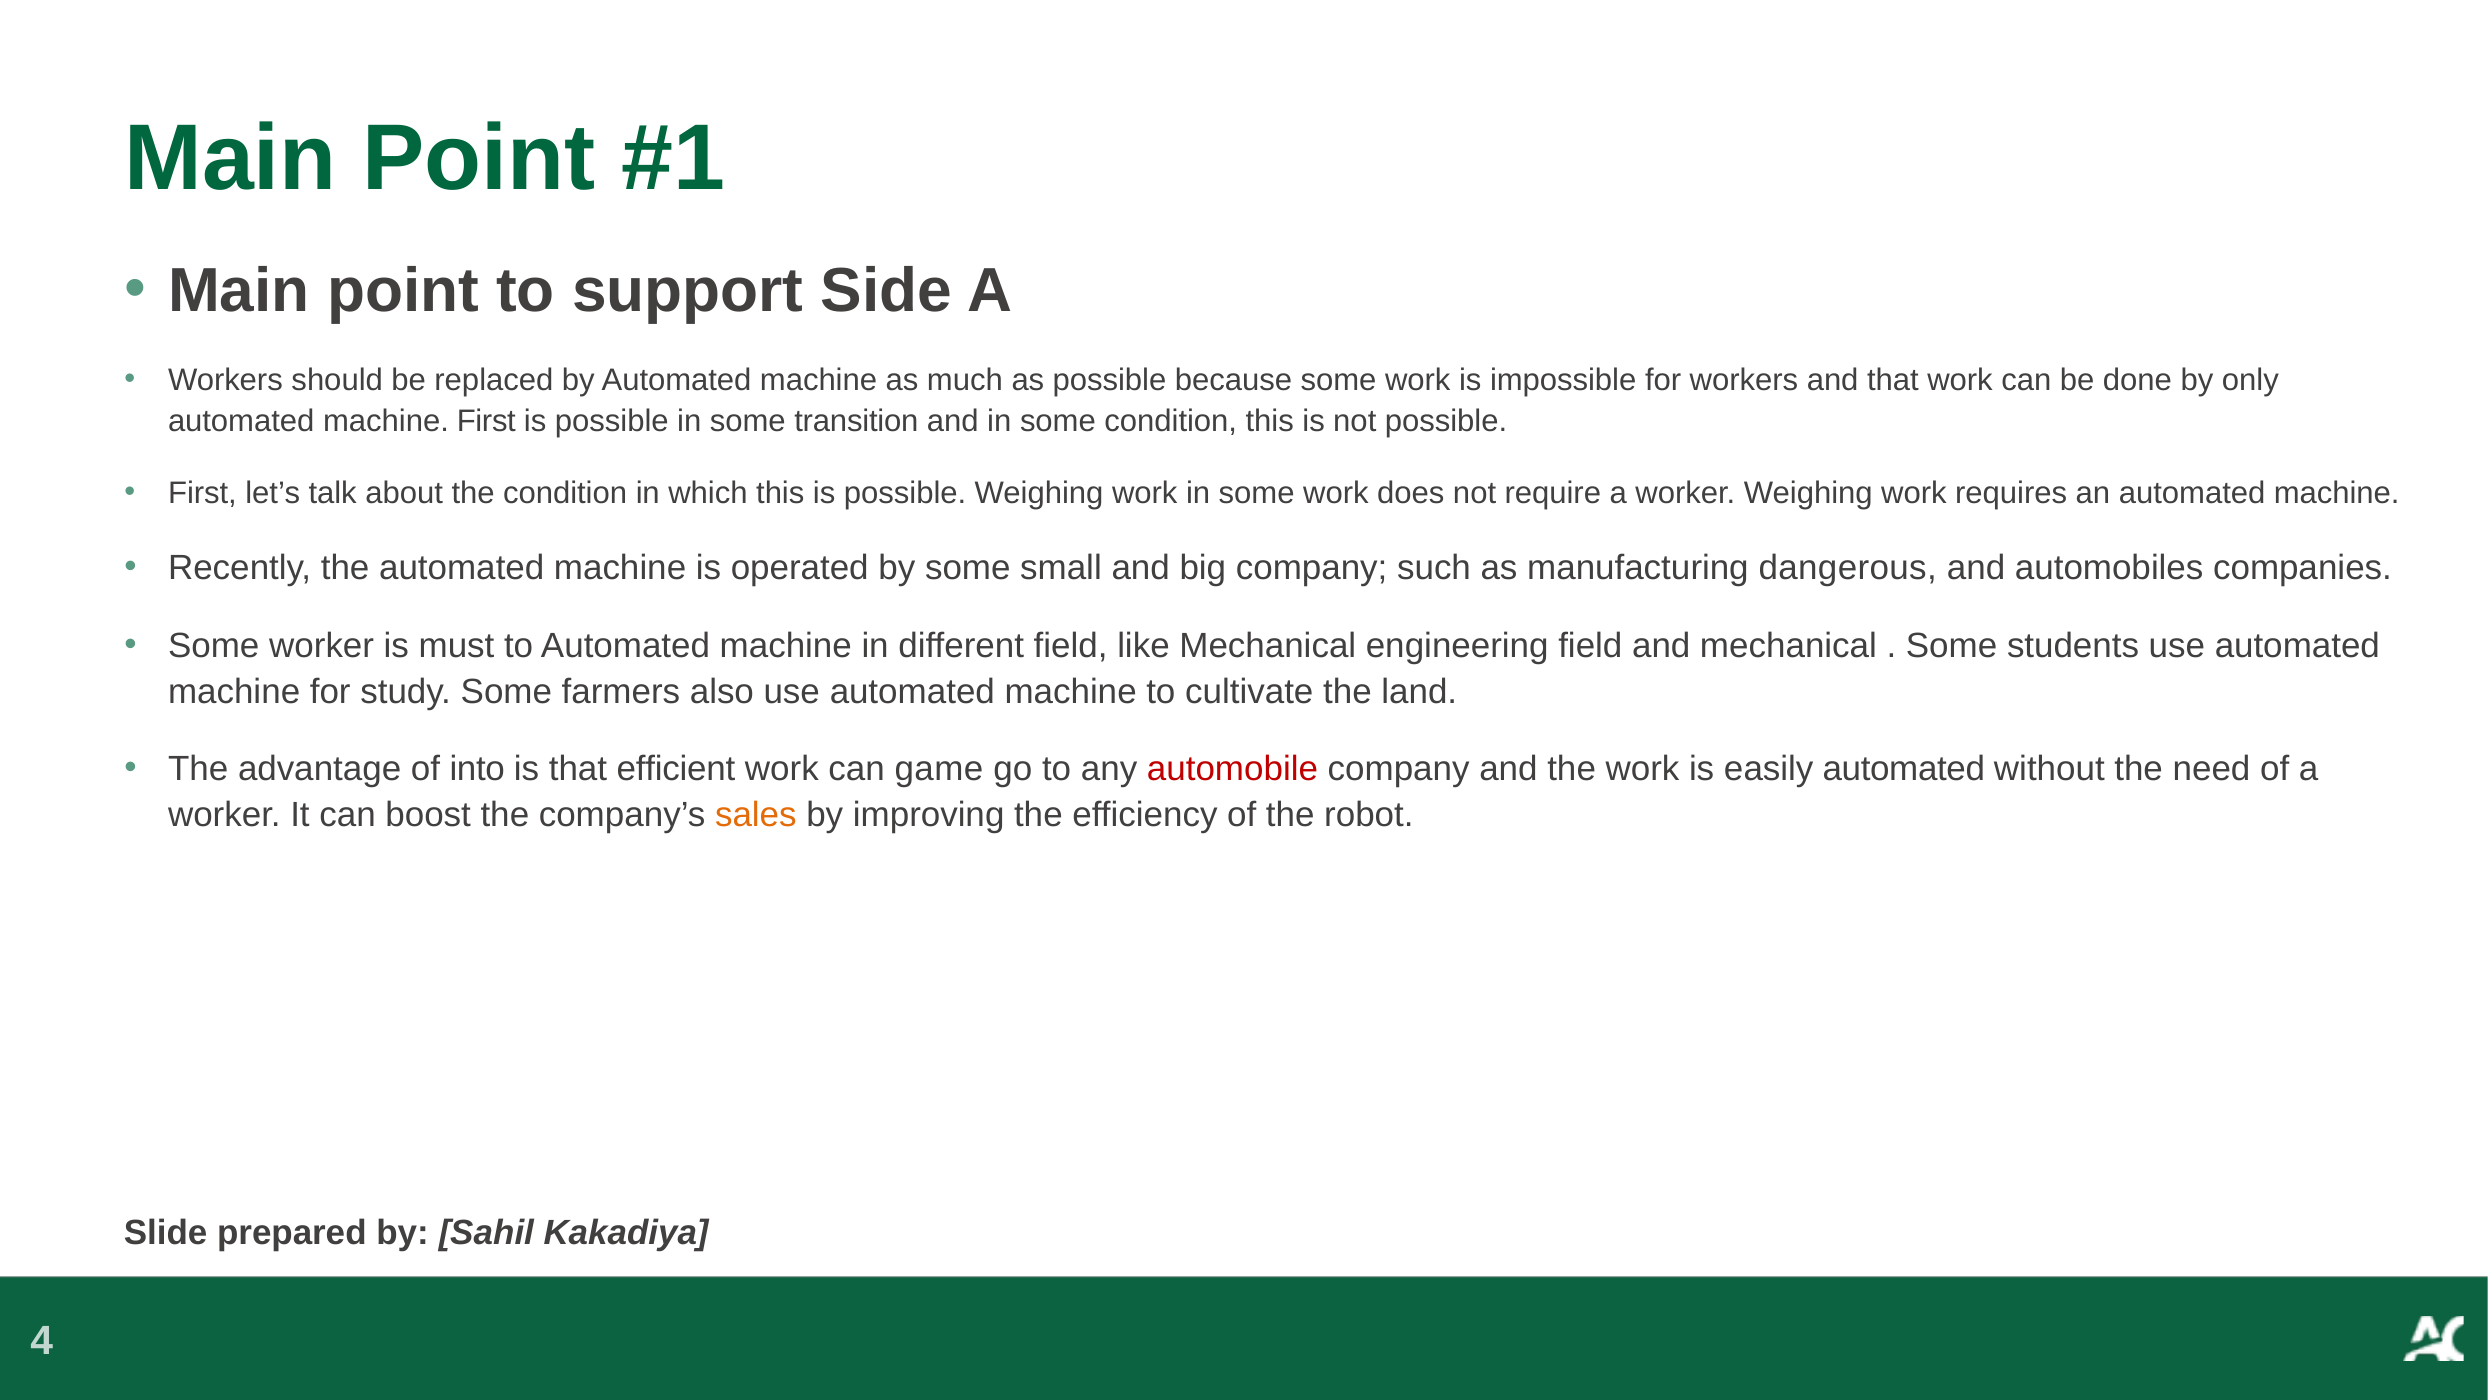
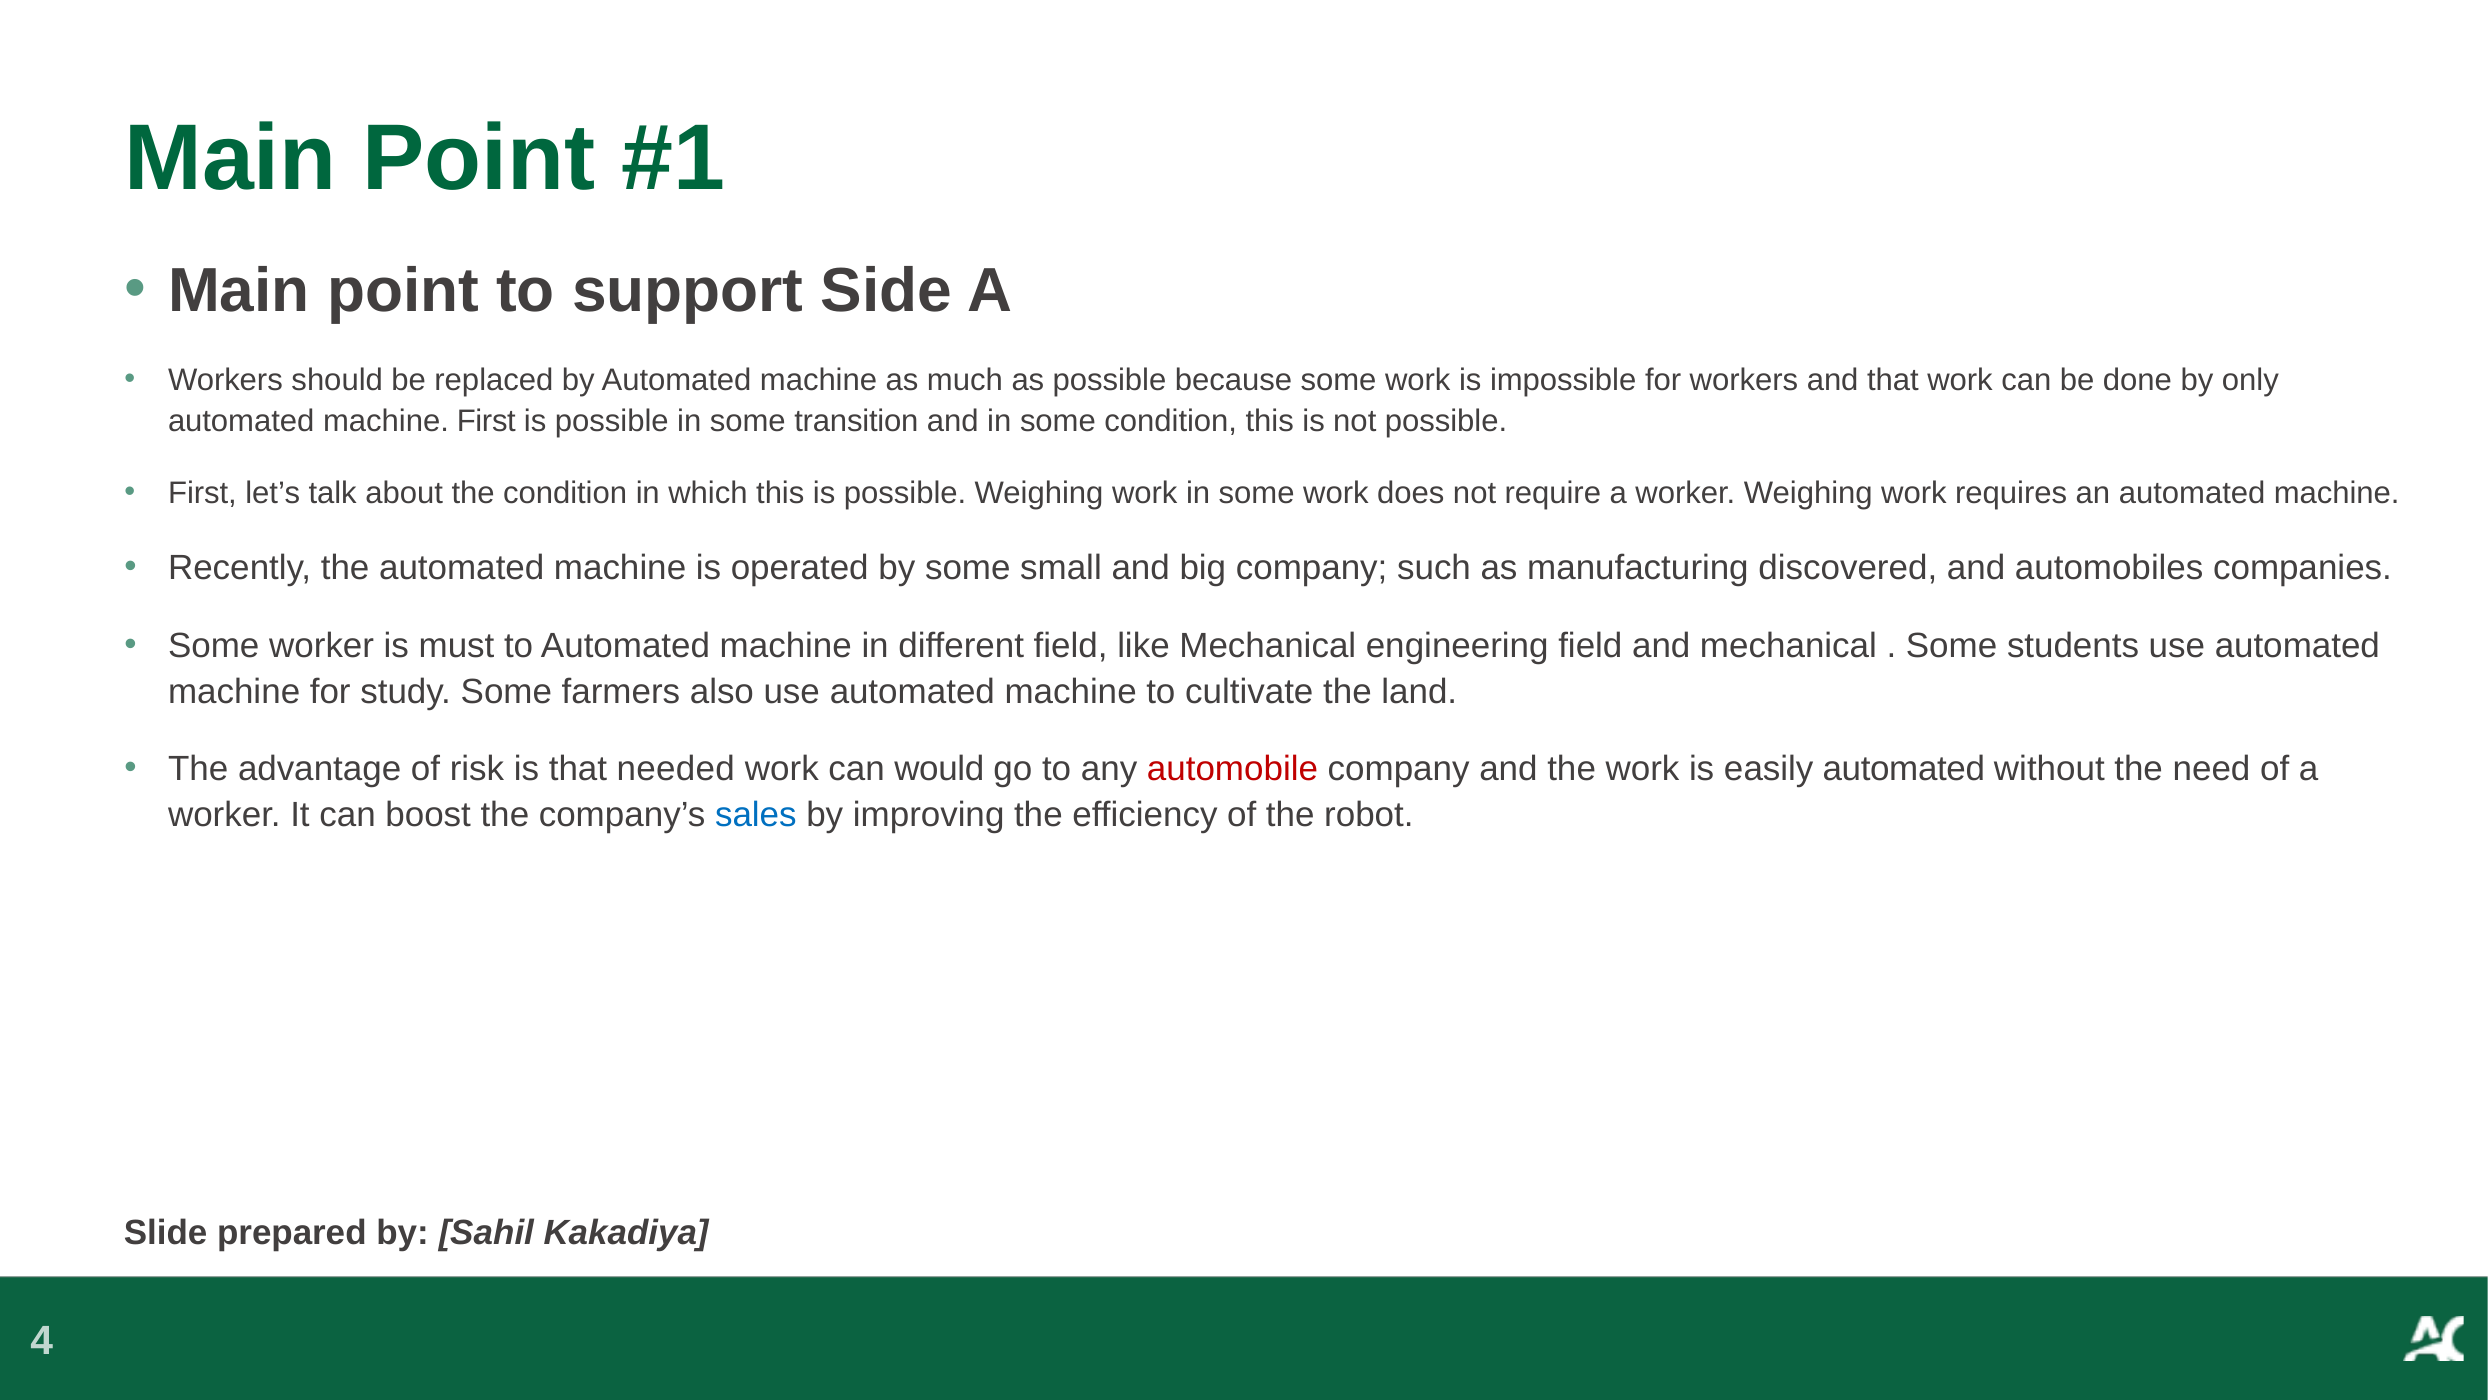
dangerous: dangerous -> discovered (1848, 568)
into: into -> risk (477, 769)
efficient: efficient -> needed (676, 769)
game: game -> would (939, 769)
sales colour: orange -> blue (756, 815)
